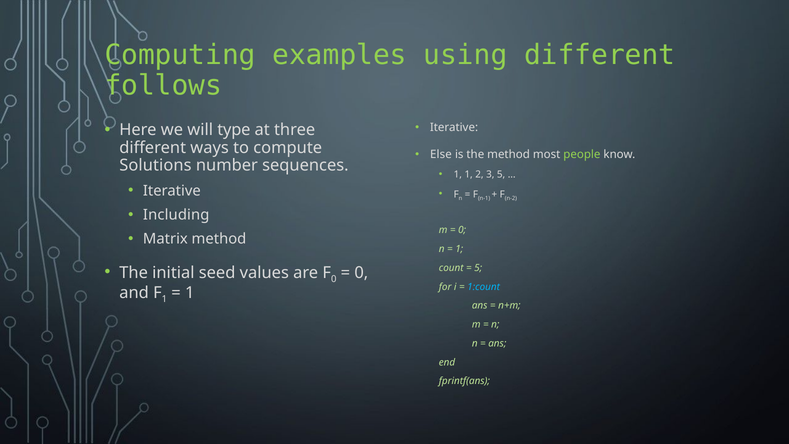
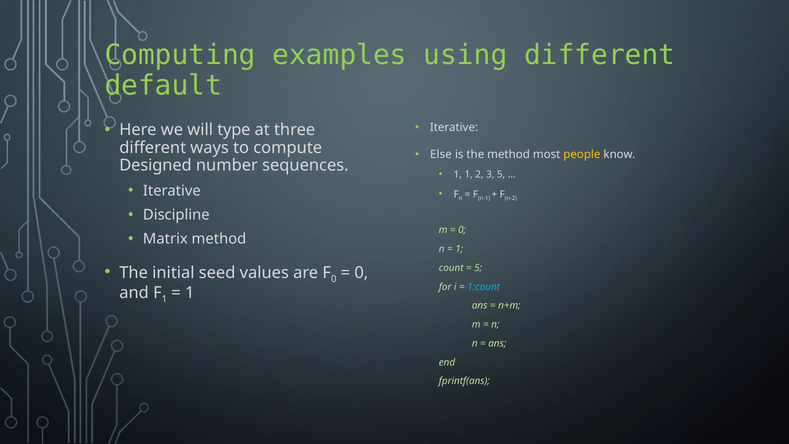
follows: follows -> default (163, 85)
people colour: light green -> yellow (582, 154)
Solutions: Solutions -> Designed (156, 165)
Including: Including -> Discipline (176, 215)
